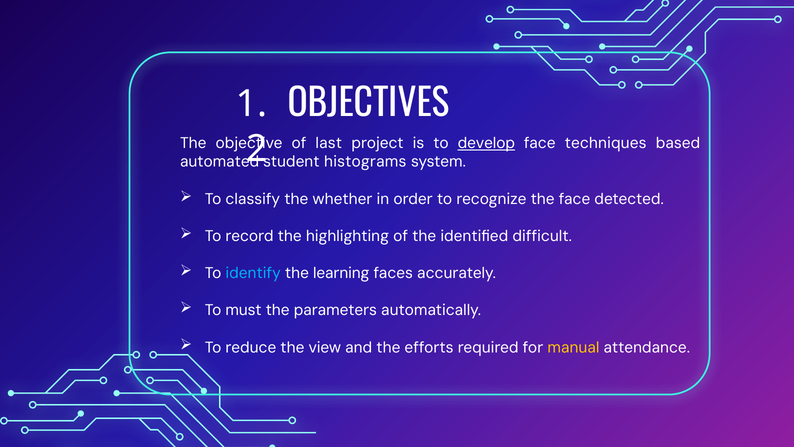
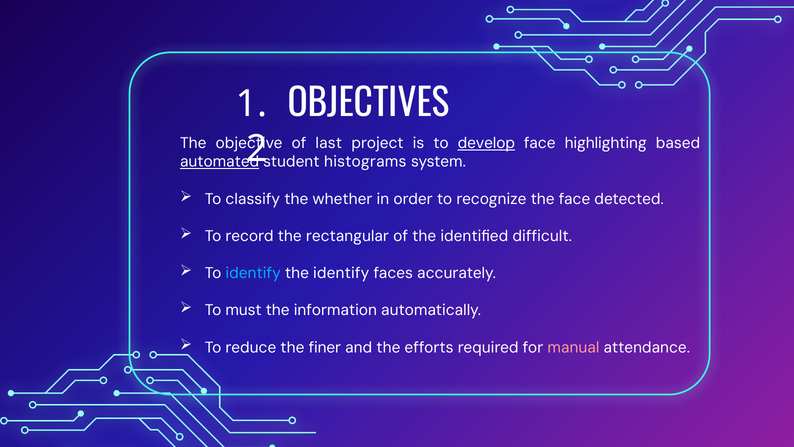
techniques: techniques -> highlighting (606, 143)
automated underline: none -> present (220, 162)
highlighting: highlighting -> rectangular (347, 236)
the learning: learning -> identify (341, 273)
parameters: parameters -> information (335, 310)
view: view -> finer (325, 347)
manual colour: yellow -> pink (573, 347)
